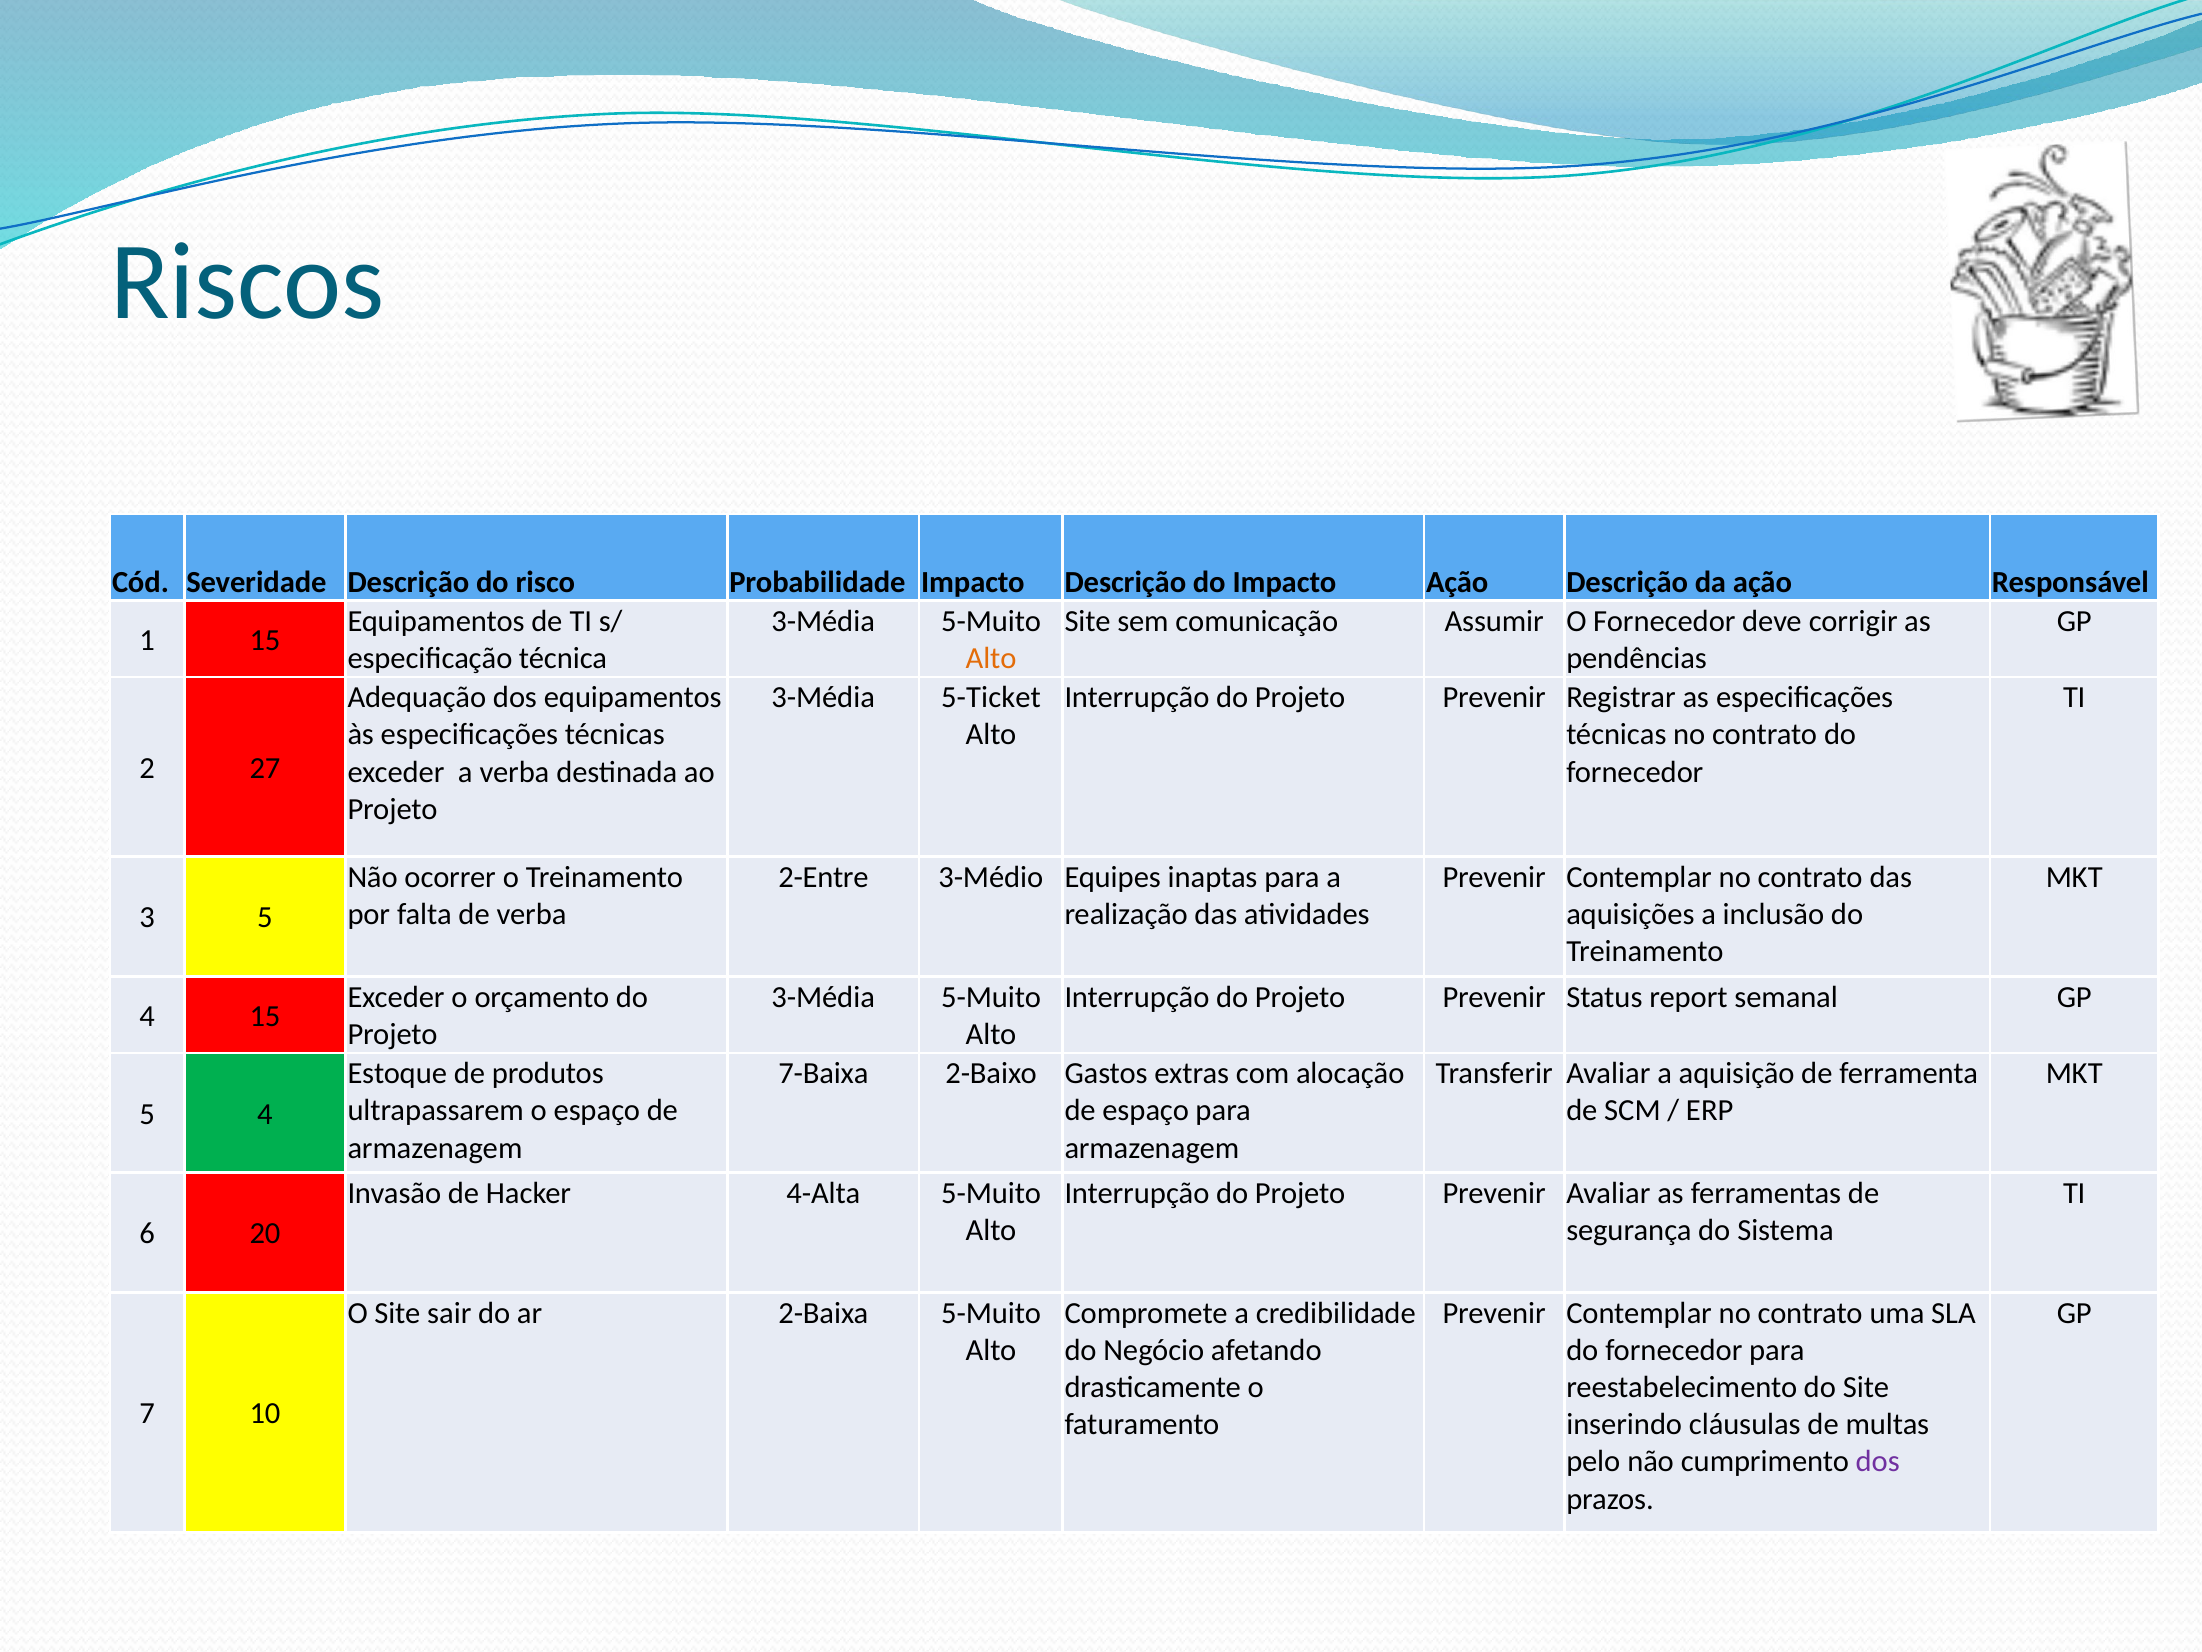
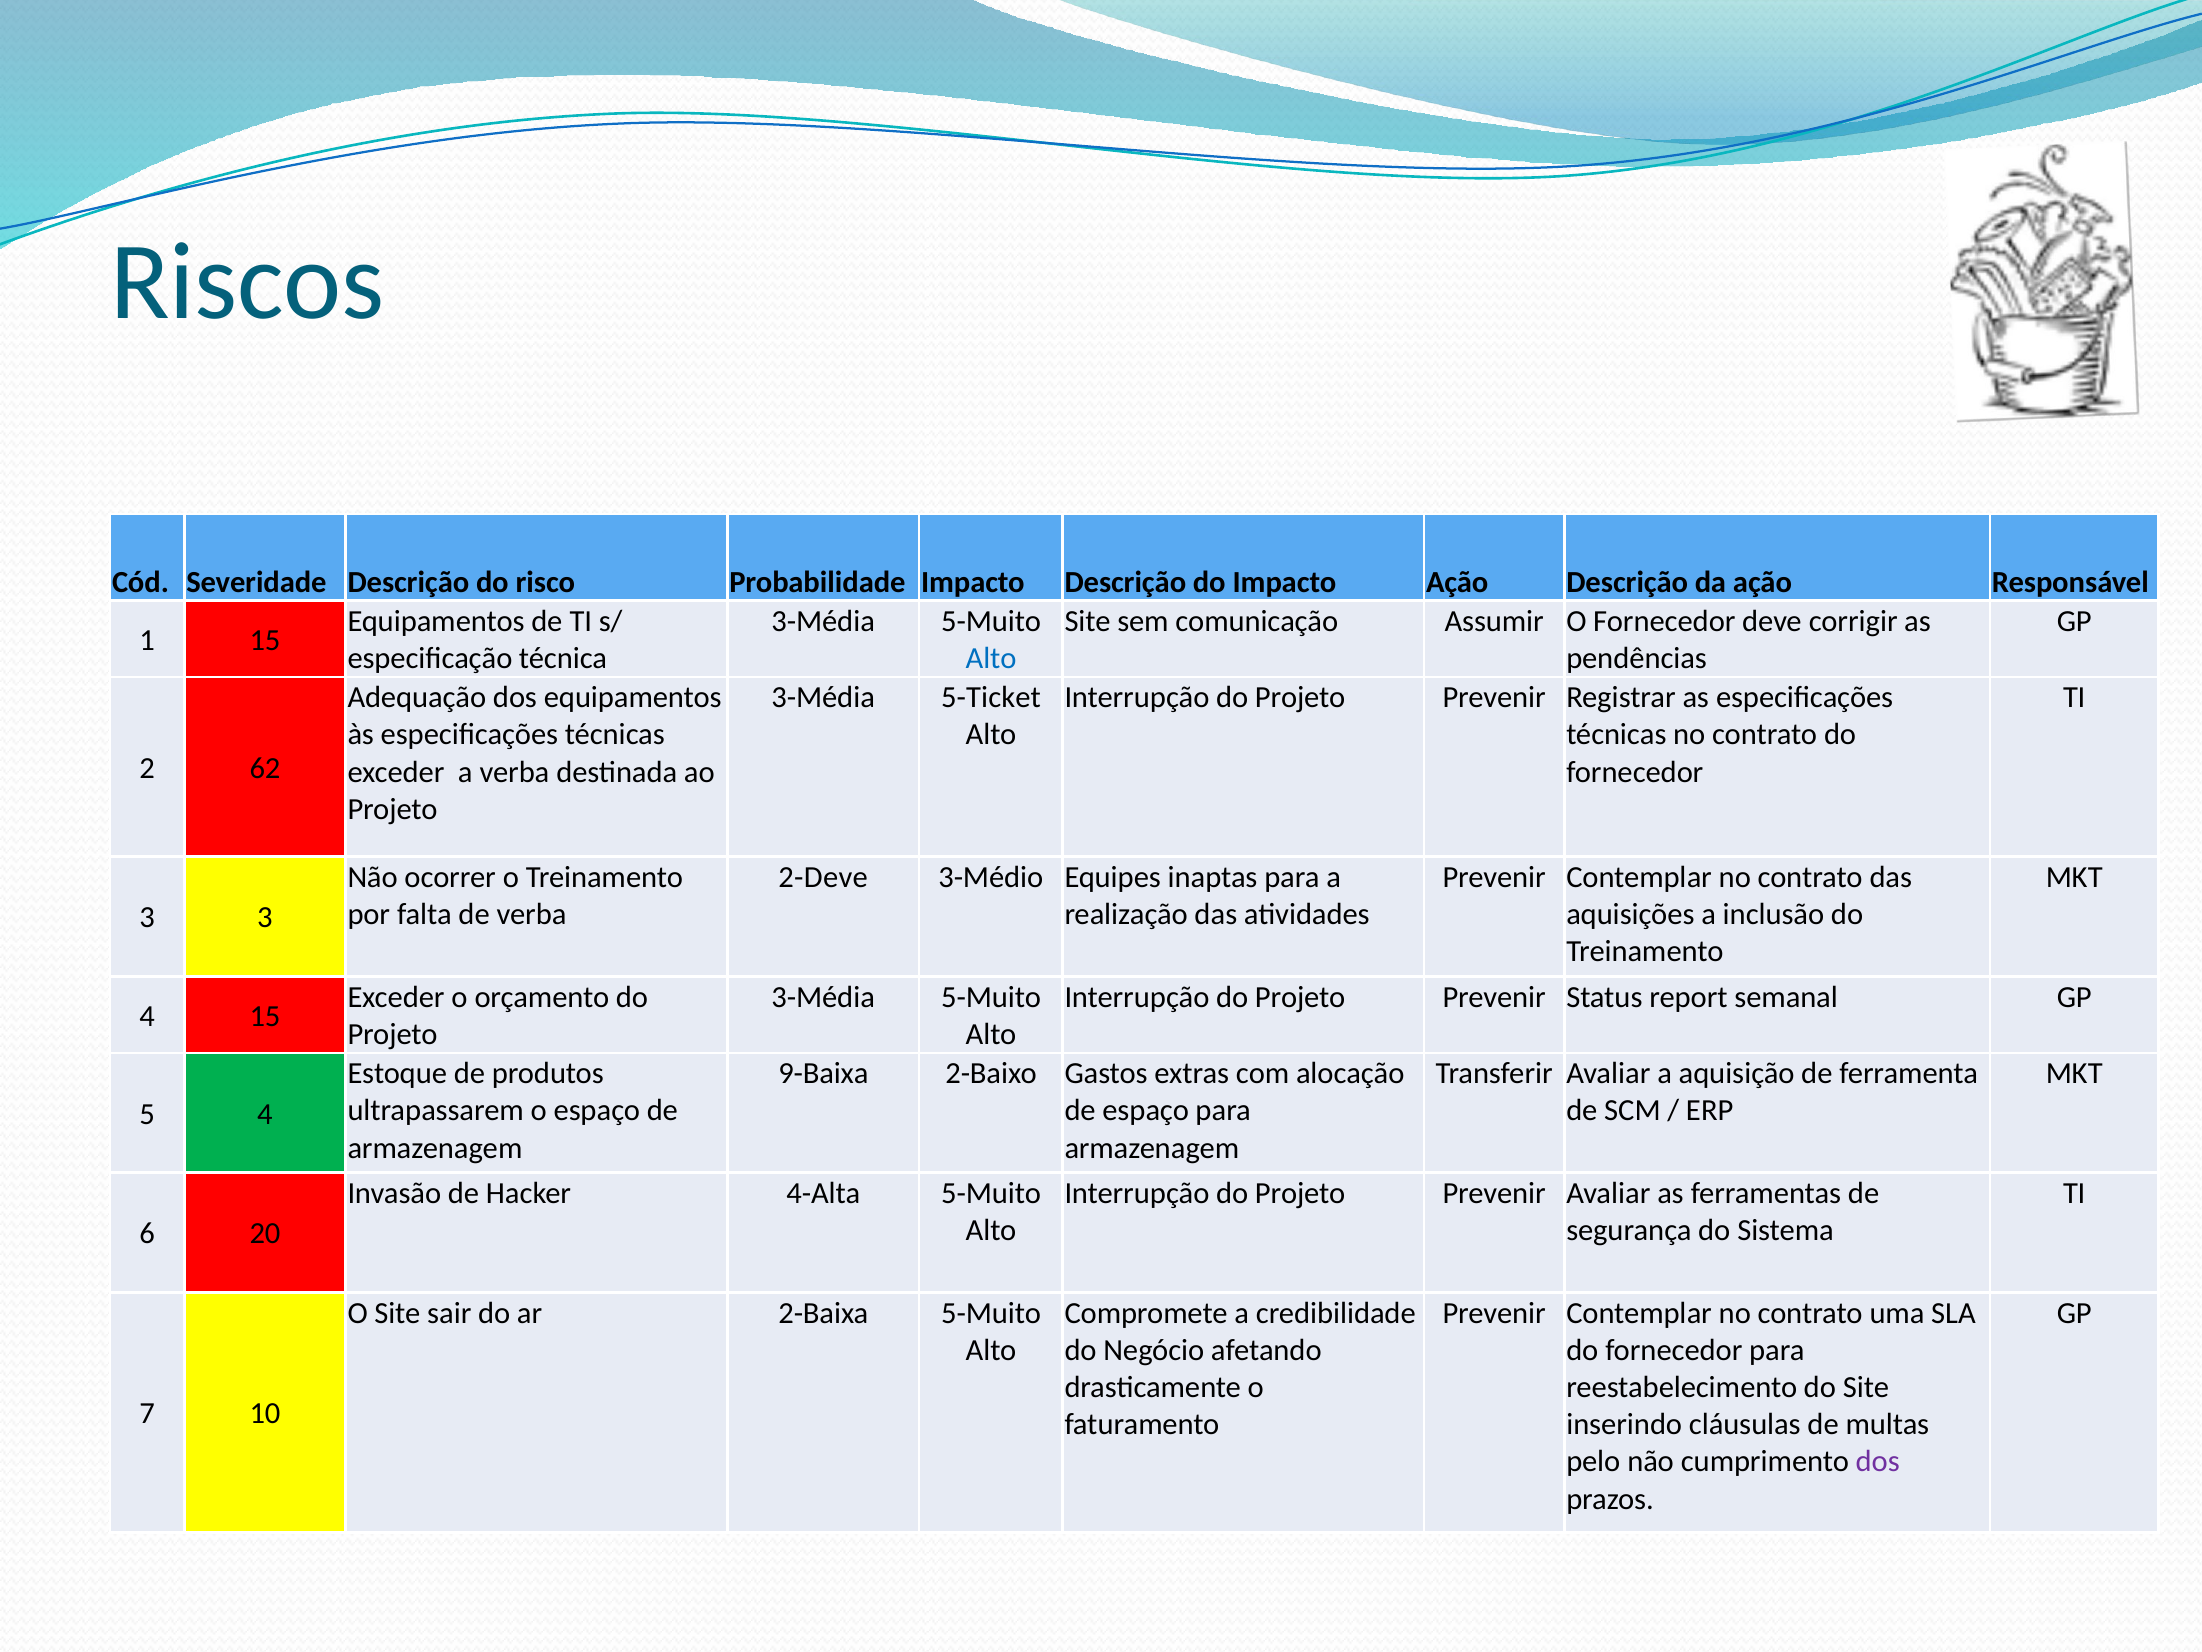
Alto colour: orange -> blue (991, 658)
27: 27 -> 62 (265, 768)
2-Entre: 2-Entre -> 2-Deve (823, 877)
3 5: 5 -> 3 (265, 918)
7-Baixa: 7-Baixa -> 9-Baixa (823, 1073)
